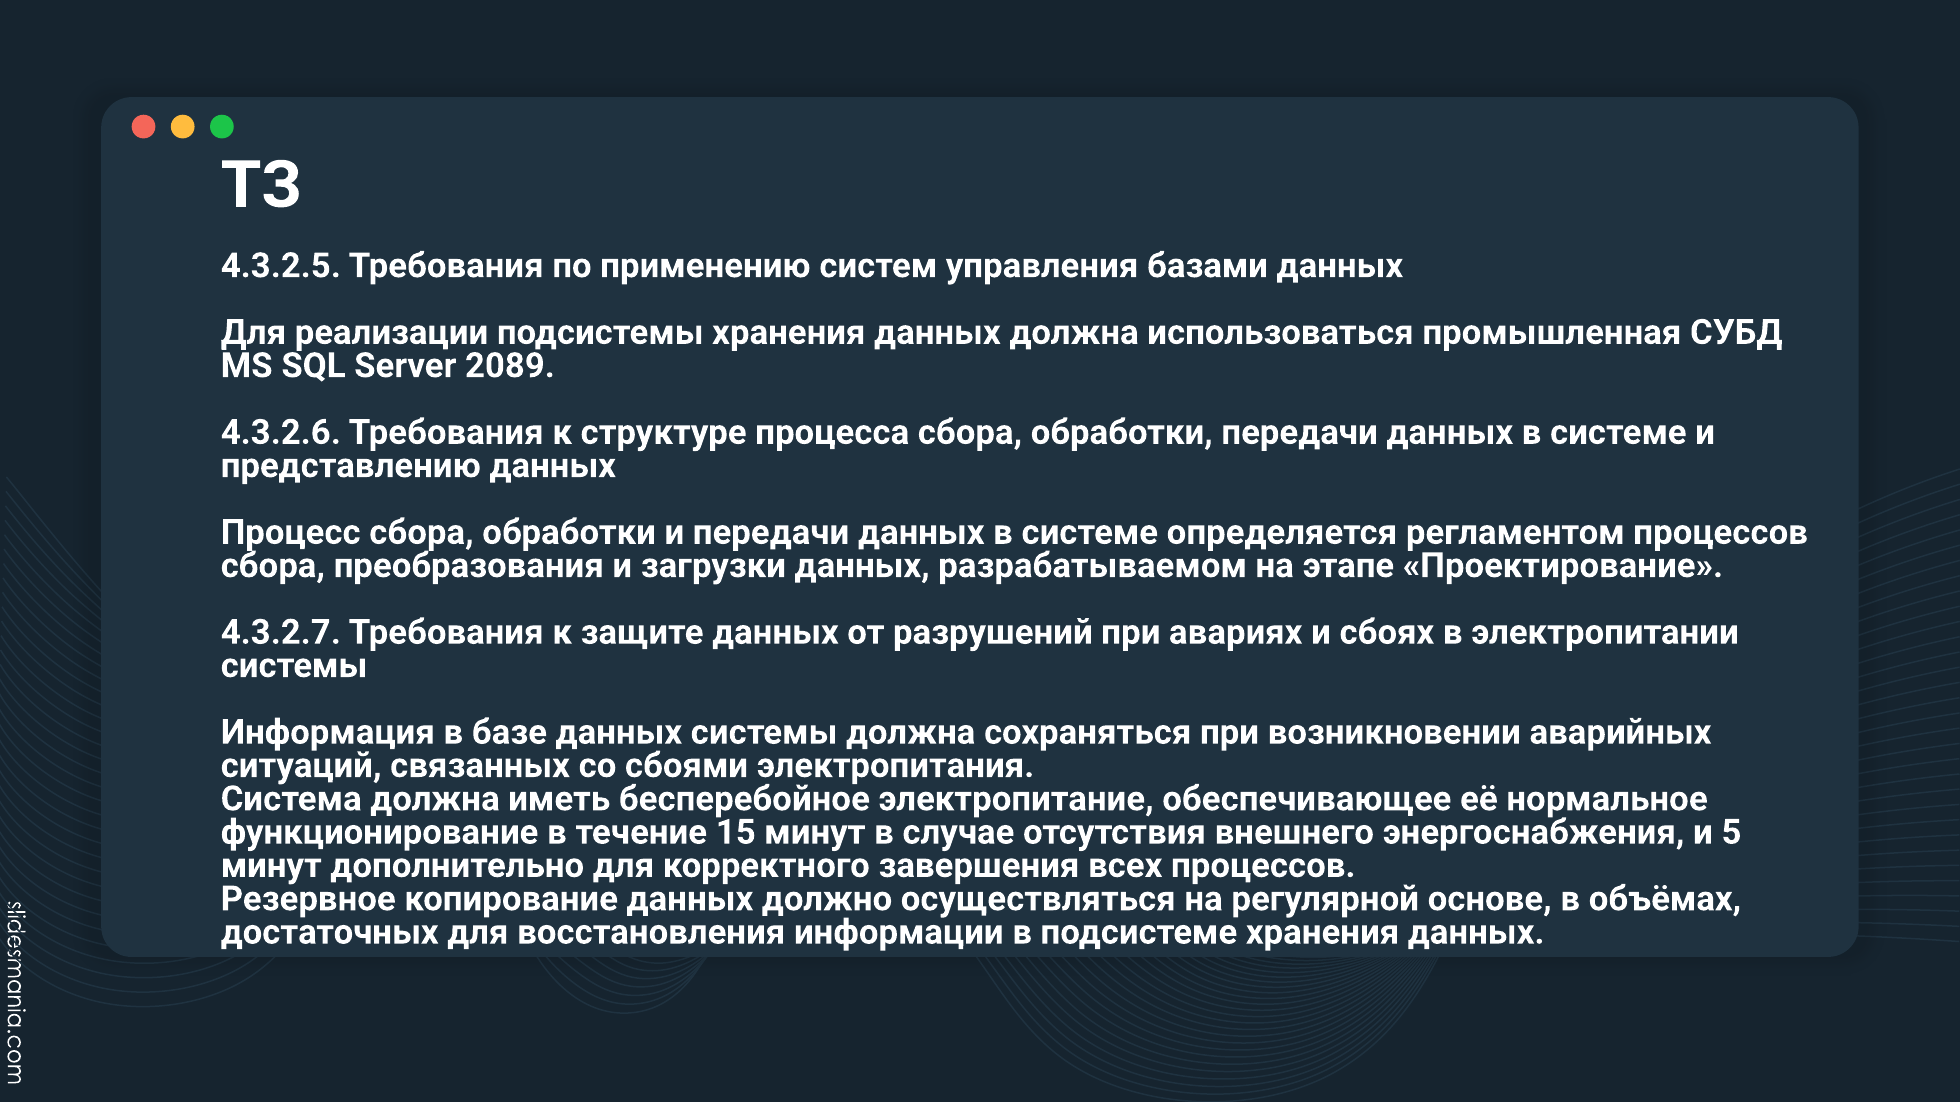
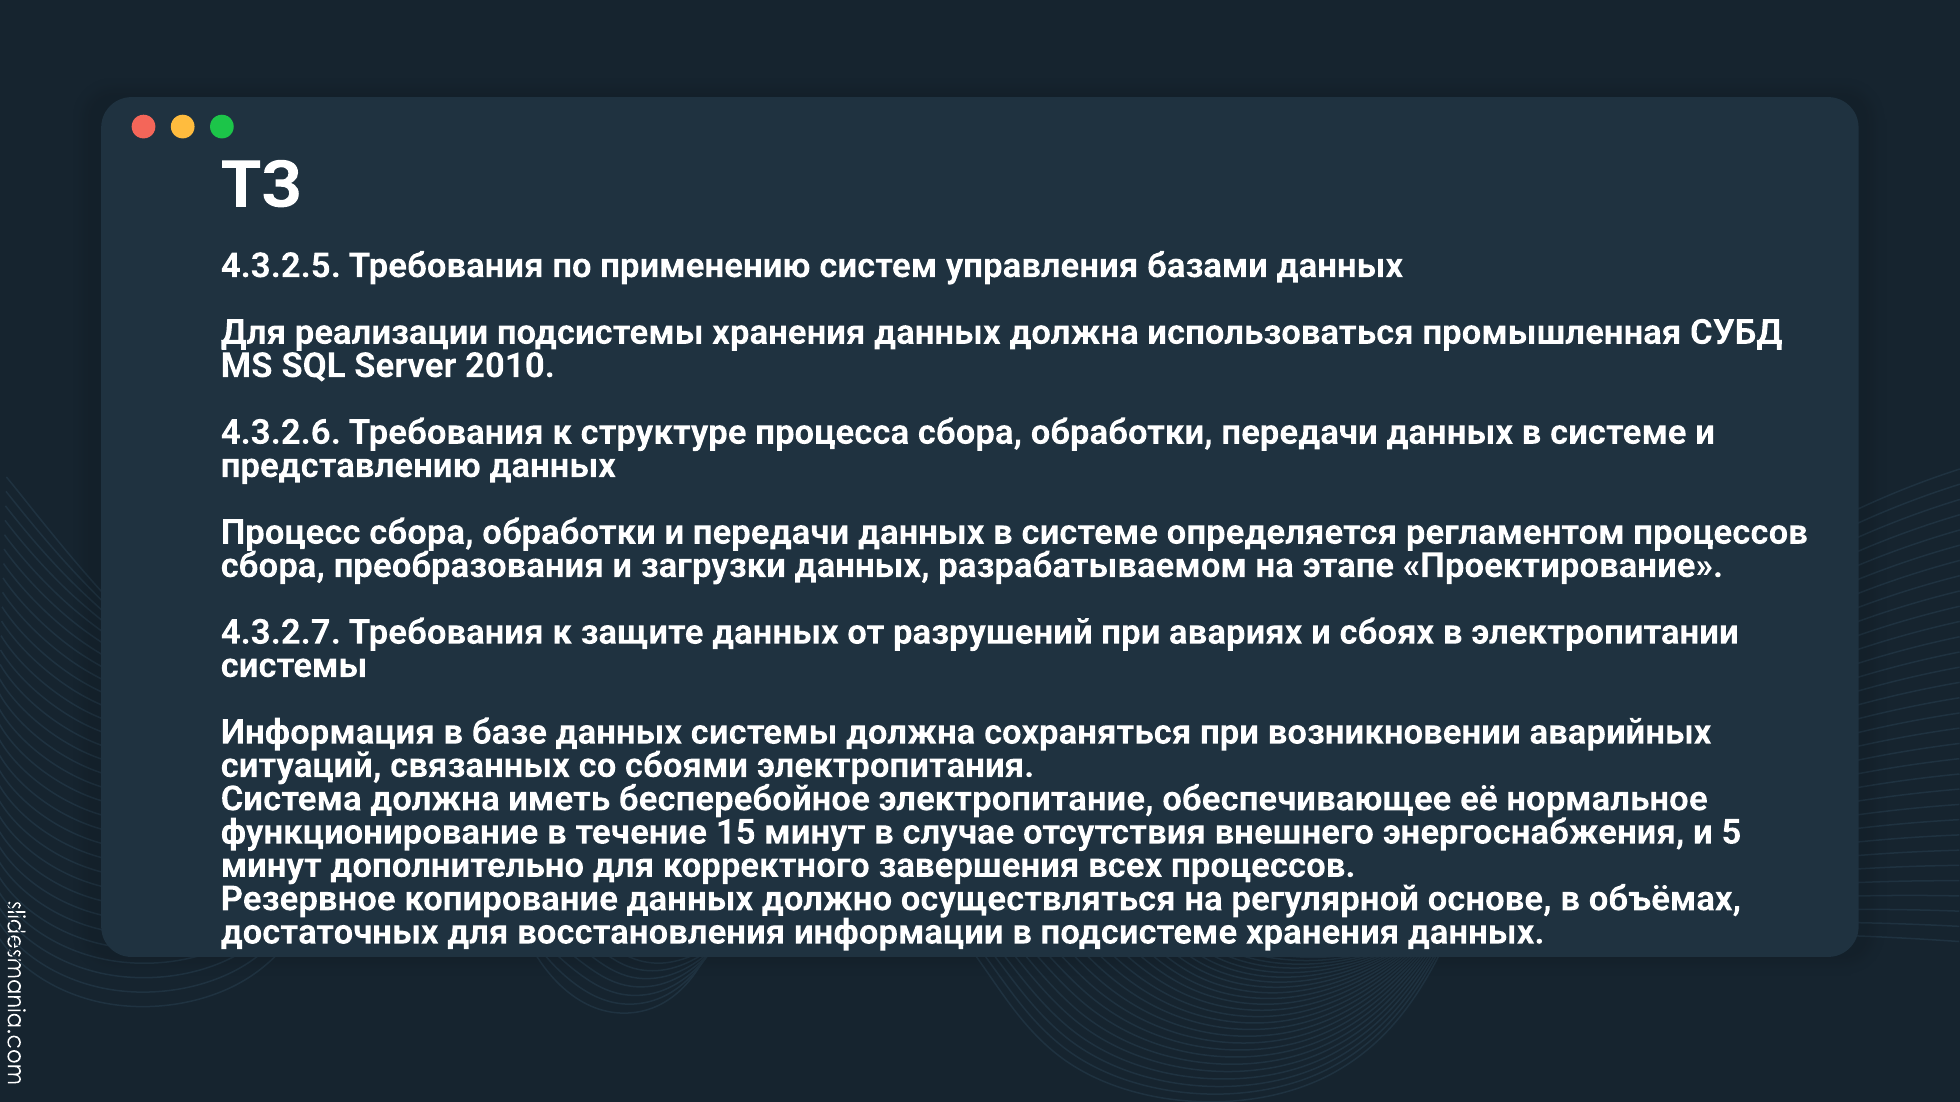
2089: 2089 -> 2010 (510, 366)
